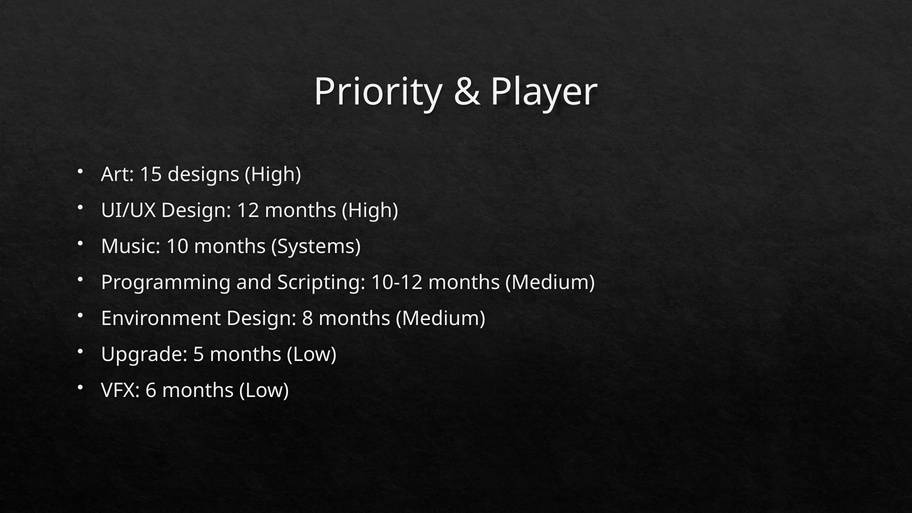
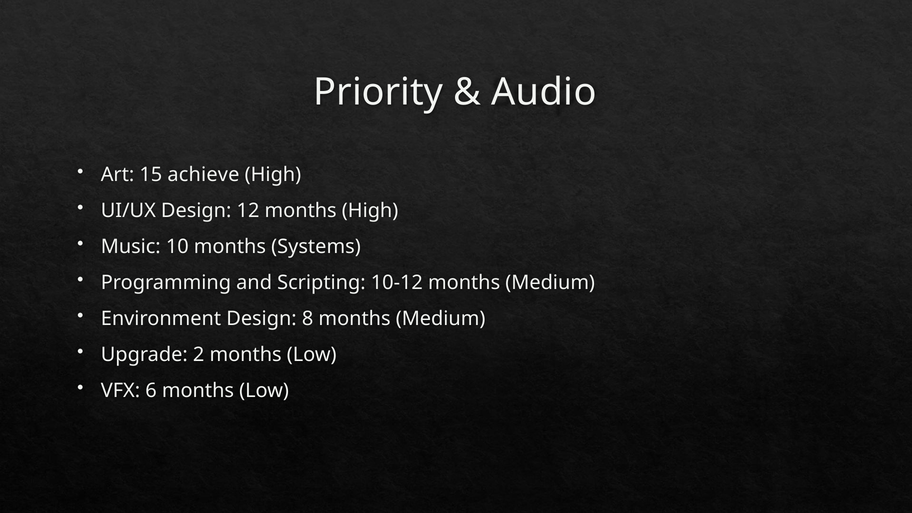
Player: Player -> Audio (544, 92)
designs: designs -> achieve (203, 174)
5: 5 -> 2 (199, 355)
